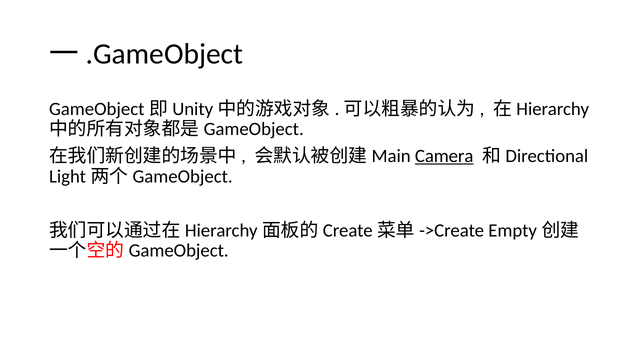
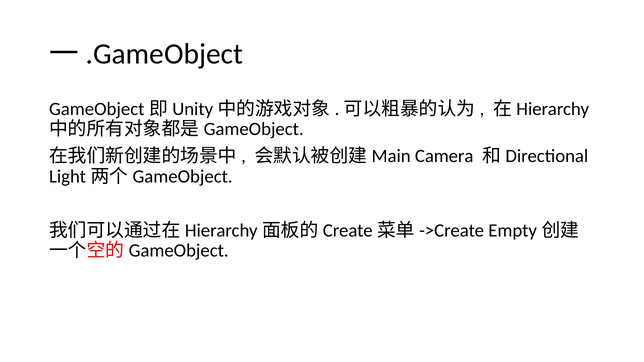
Camera underline: present -> none (444, 156)
